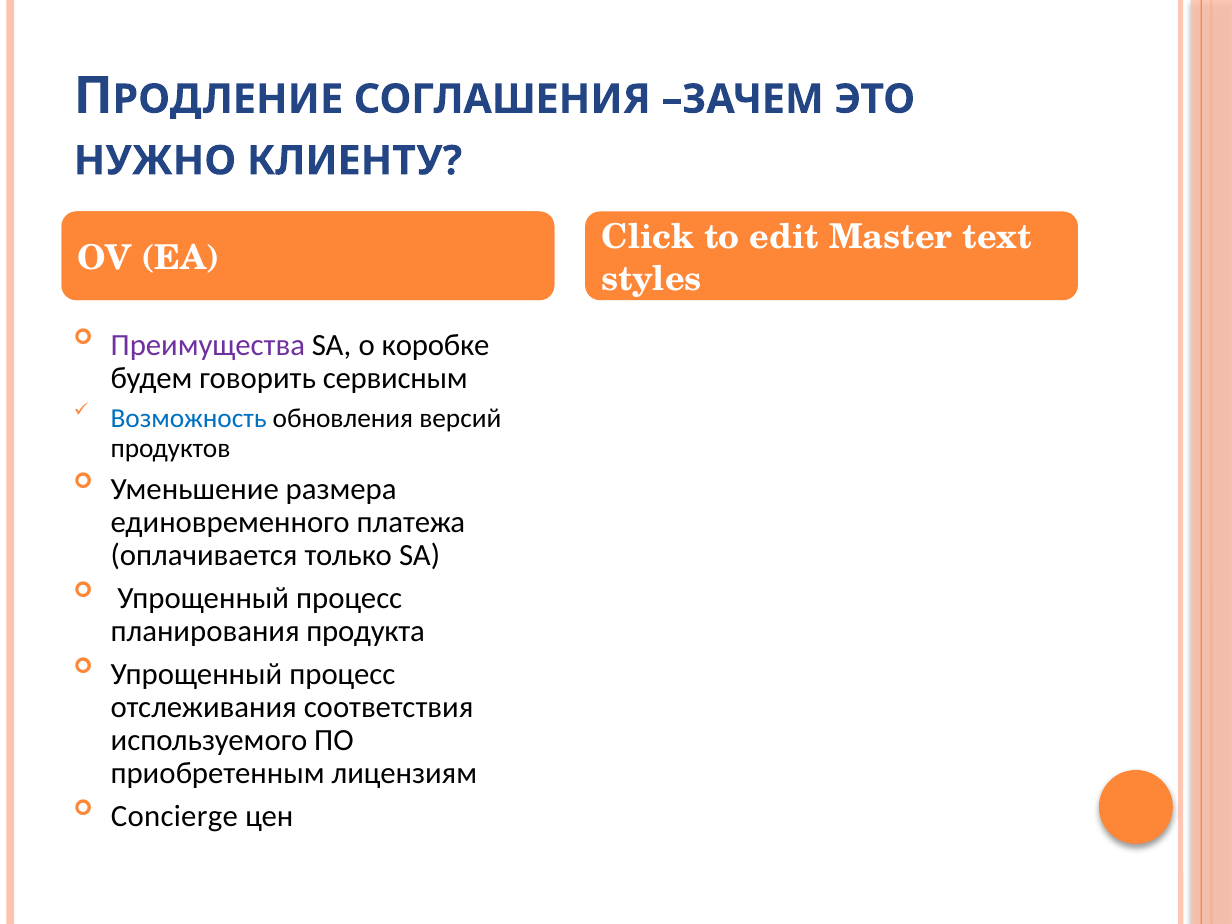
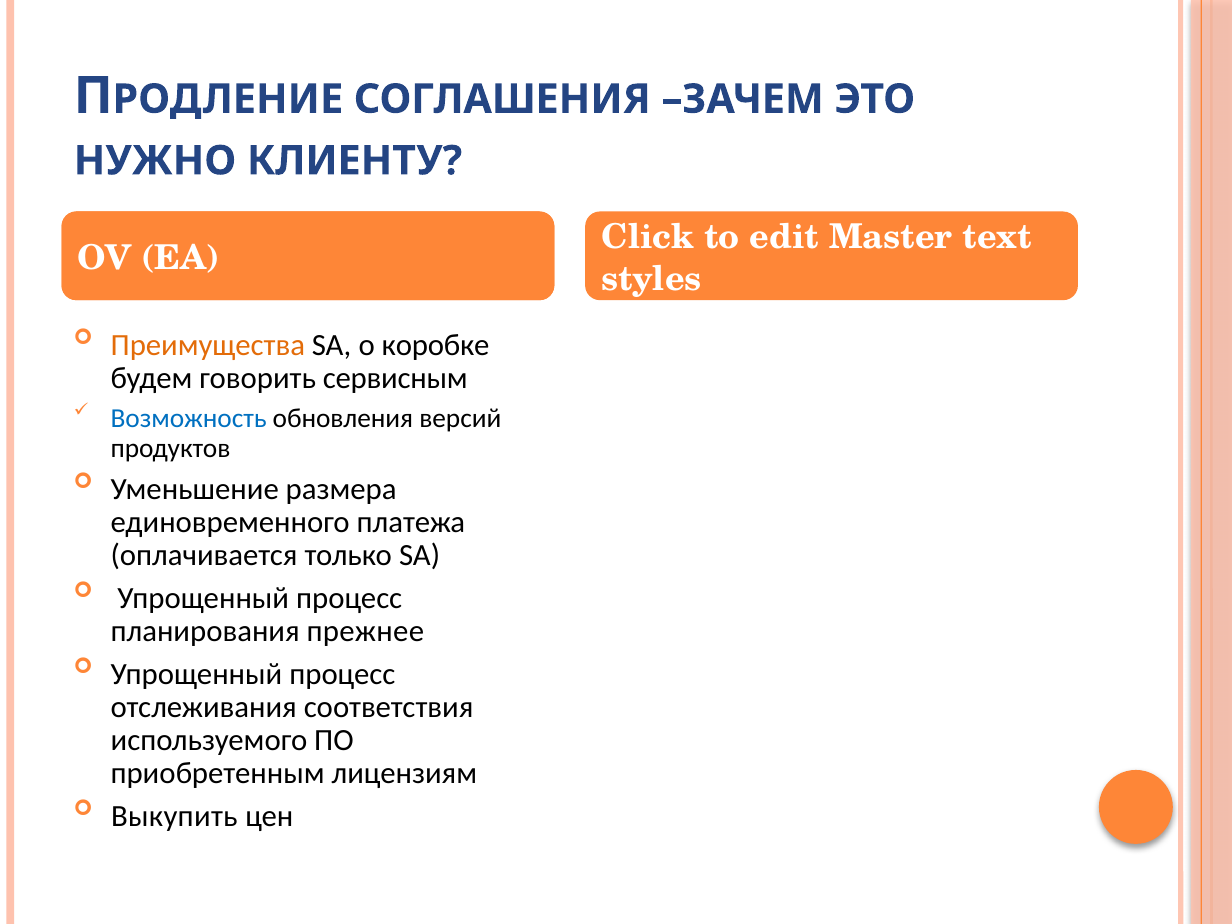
Преимущества colour: purple -> orange (208, 345)
продукта: продукта -> прежнее (365, 631)
Concierge: Concierge -> Выкупить (174, 816)
